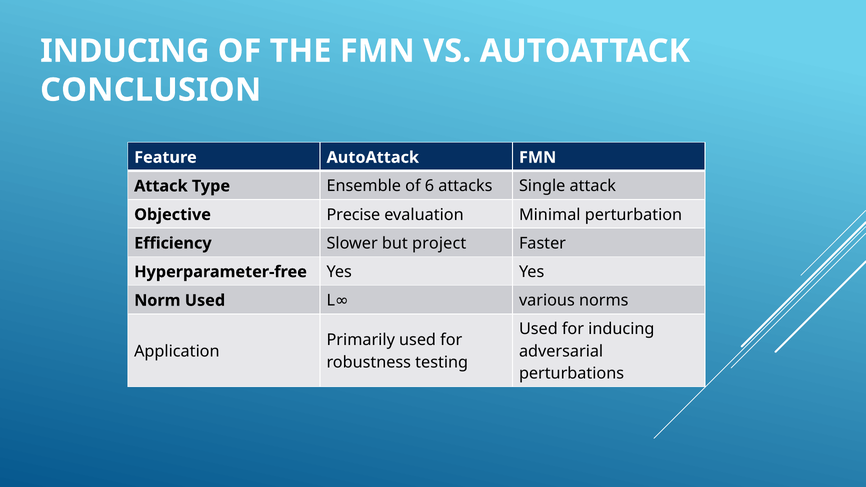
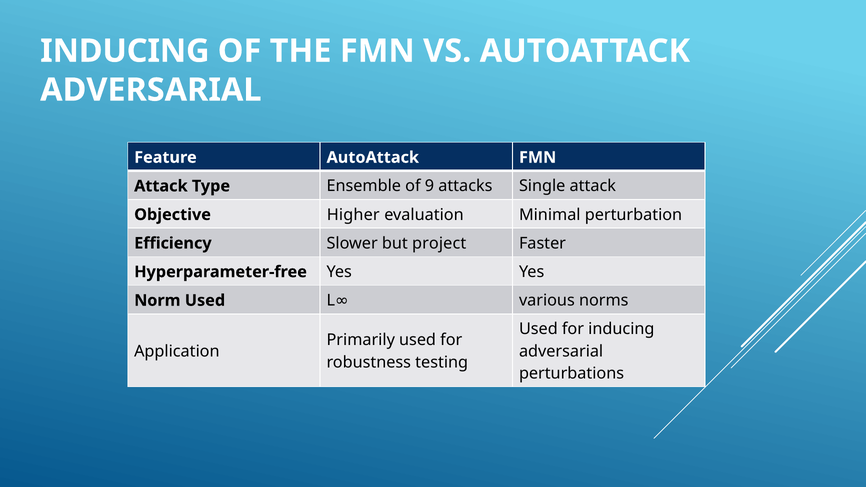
CONCLUSION: CONCLUSION -> ADVERSARIAL (151, 90)
6: 6 -> 9 (429, 186)
Precise: Precise -> Higher (353, 215)
